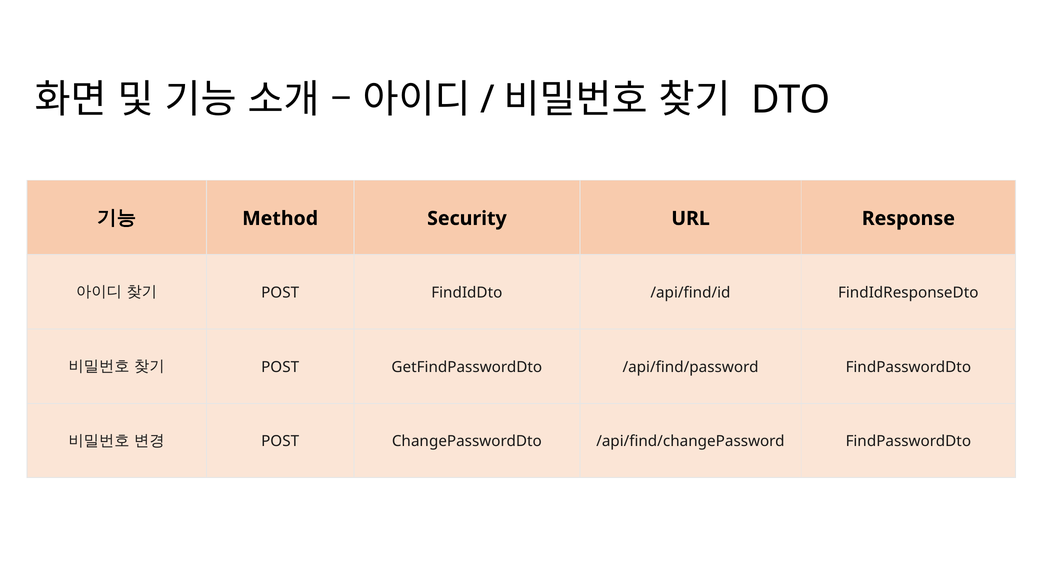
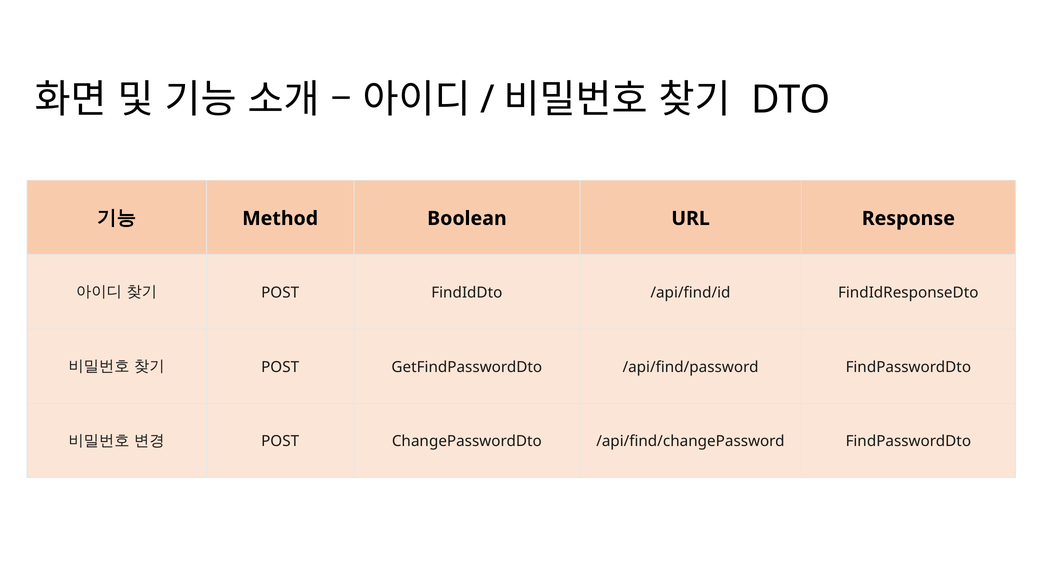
Security: Security -> Boolean (467, 219)
